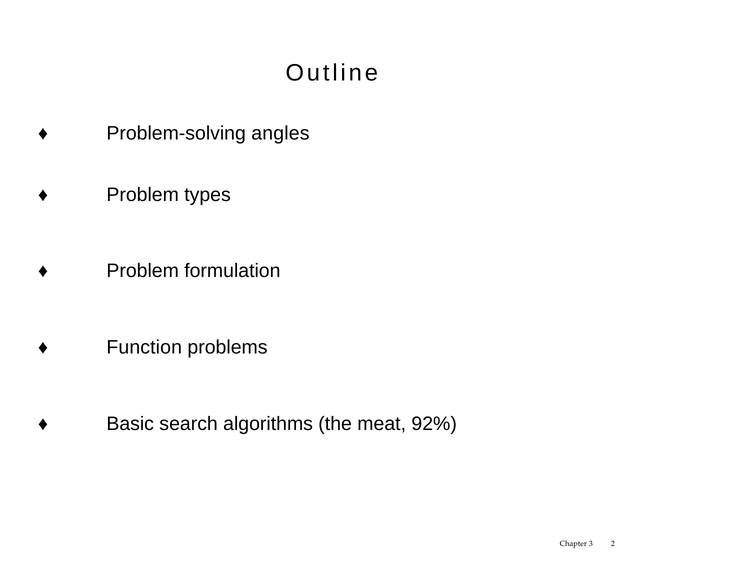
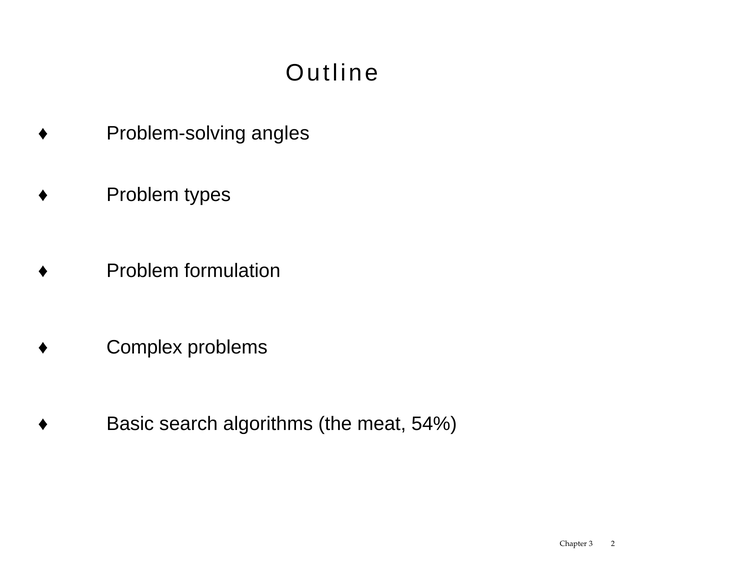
Function: Function -> Complex (144, 347)
92%: 92% -> 54% (434, 424)
